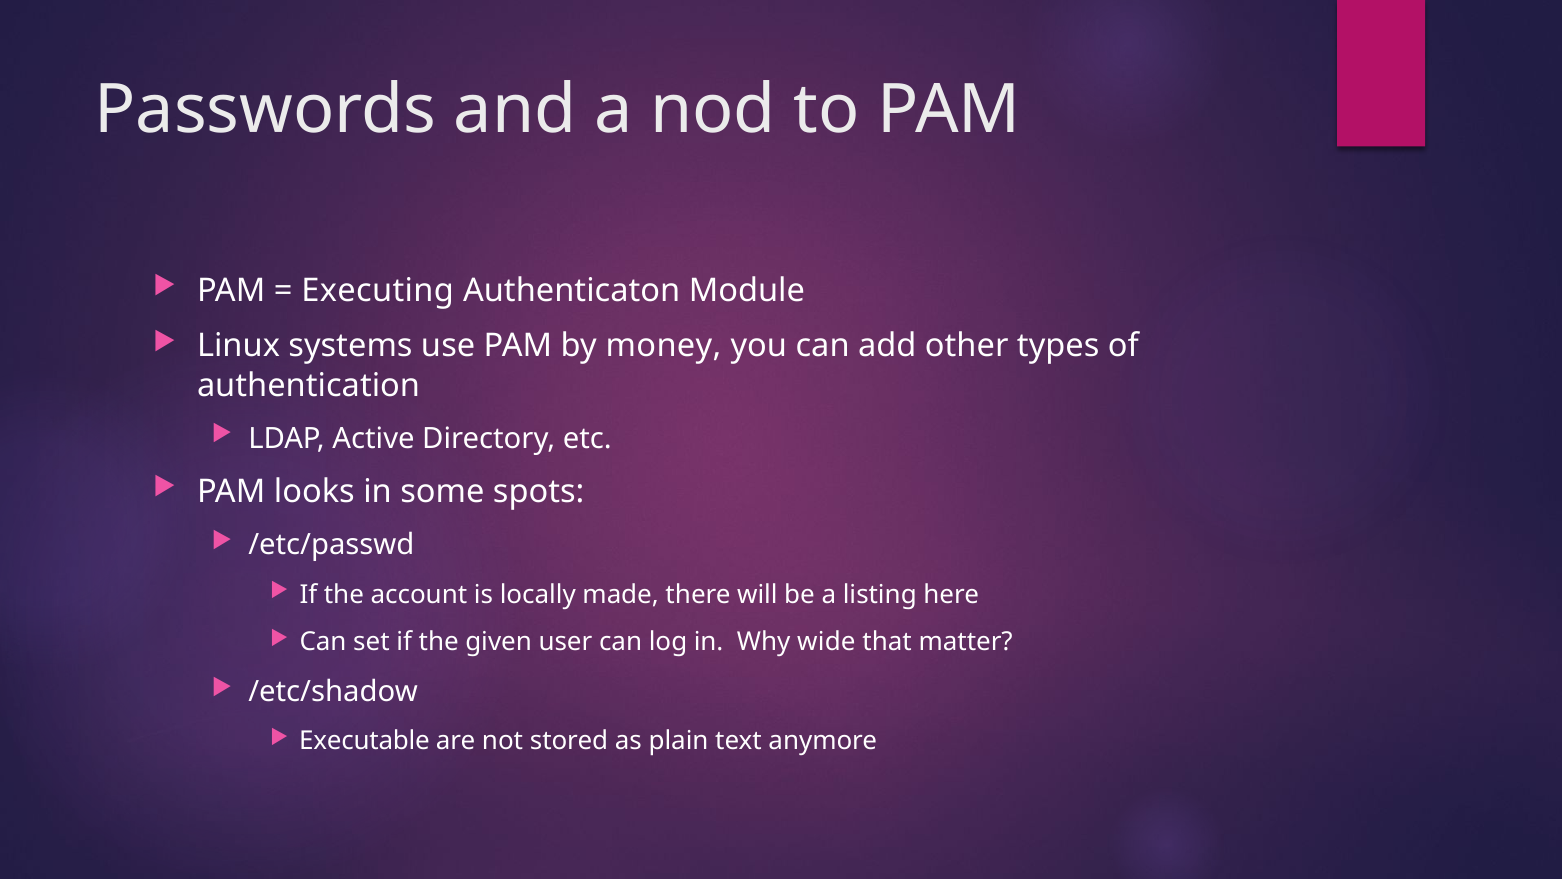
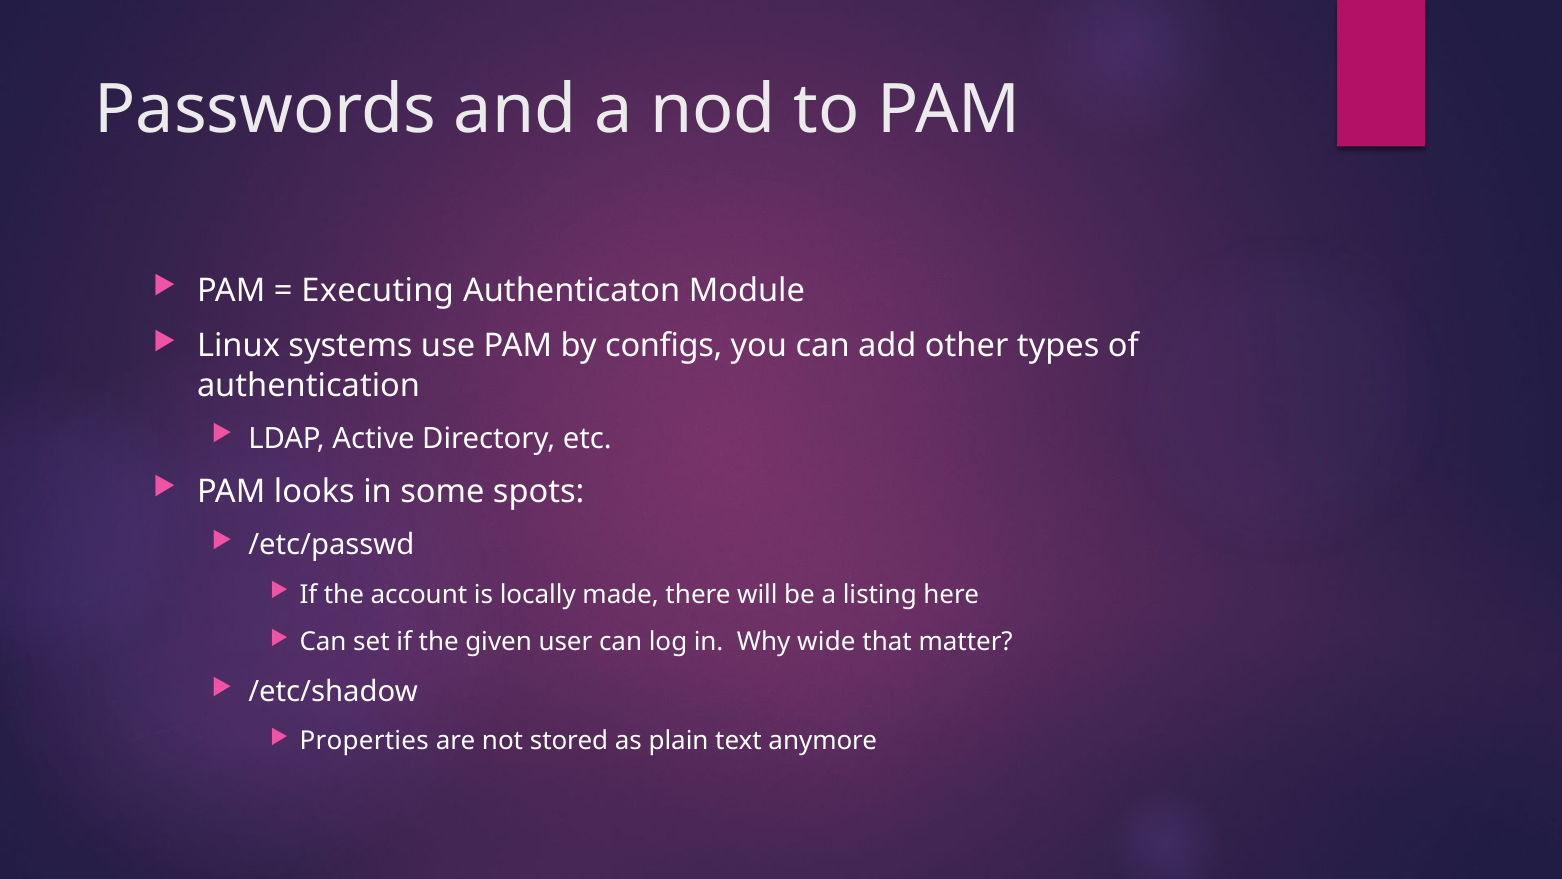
money: money -> configs (664, 346)
Executable: Executable -> Properties (364, 741)
